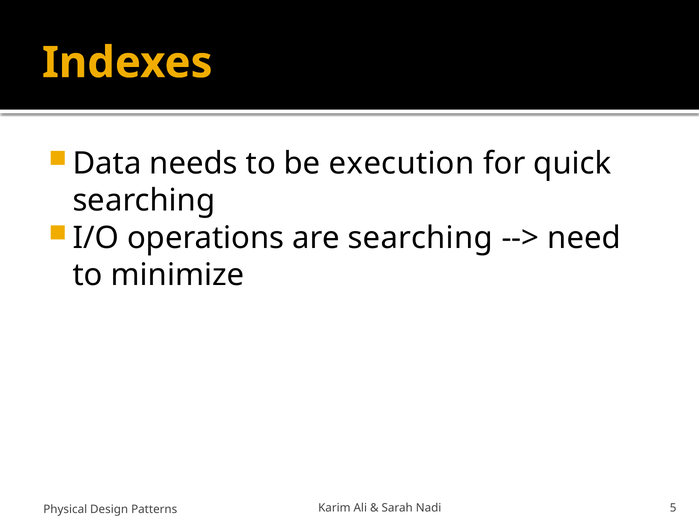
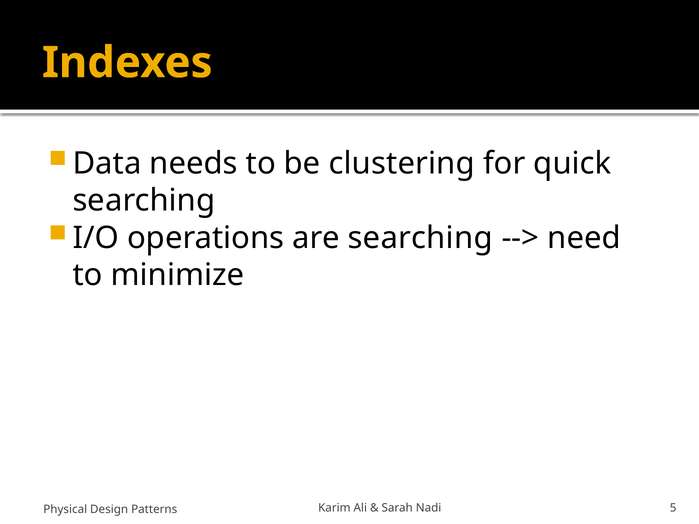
execution: execution -> clustering (402, 164)
